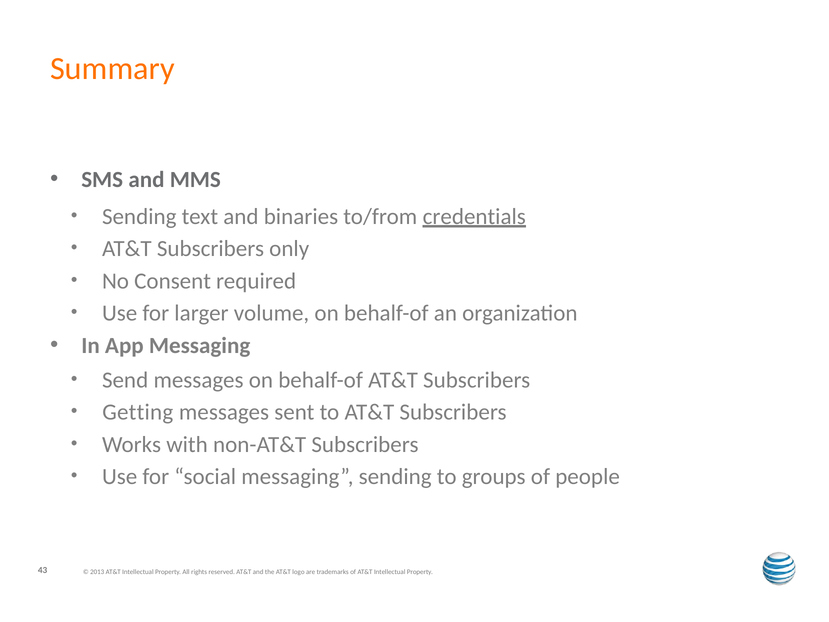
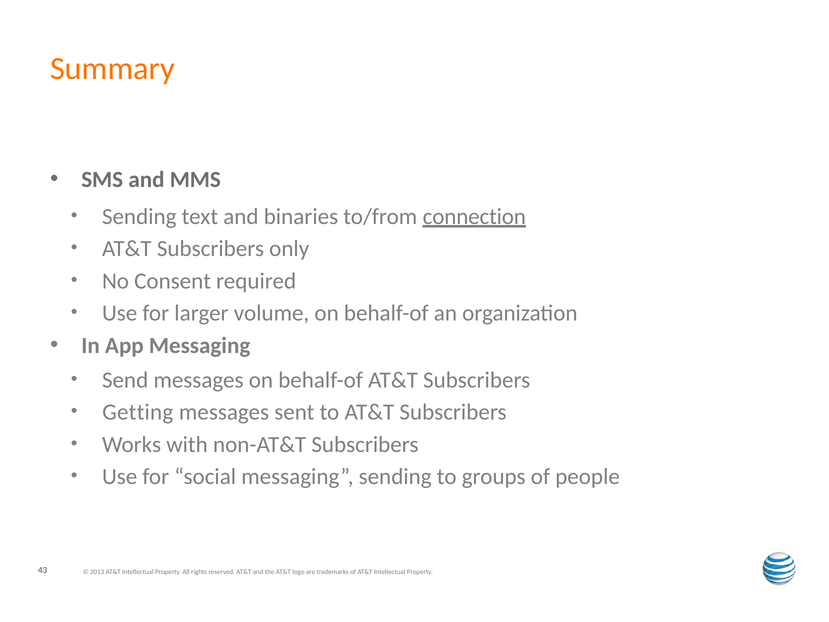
credentials: credentials -> connection (474, 216)
